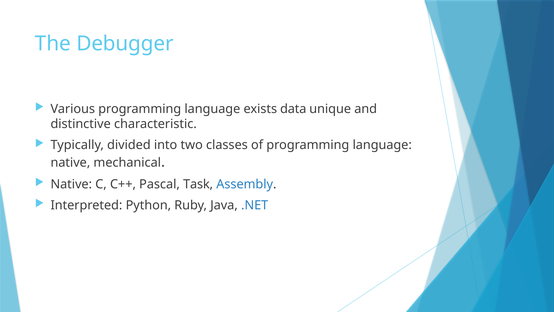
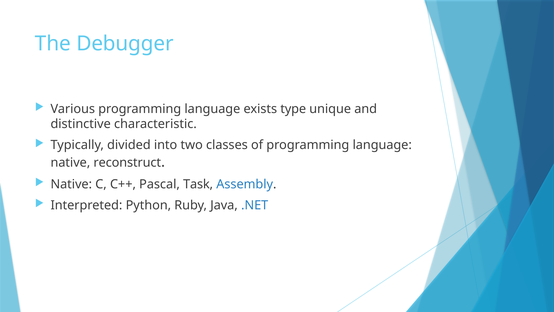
data: data -> type (293, 109)
mechanical: mechanical -> reconstruct (127, 163)
